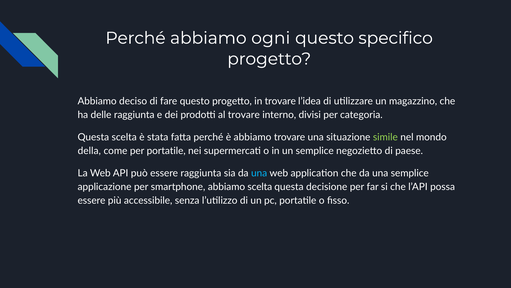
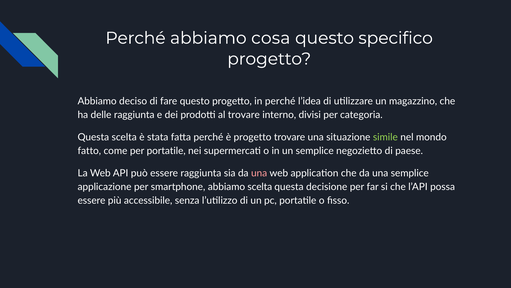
ogni: ogni -> cosa (271, 38)
in trovare: trovare -> perché (280, 101)
è abbiamo: abbiamo -> progetto (253, 137)
della: della -> fatto (89, 151)
una colour: light blue -> pink (259, 173)
